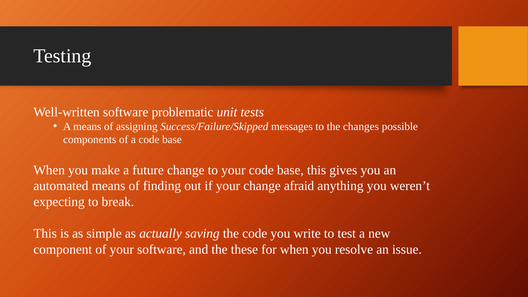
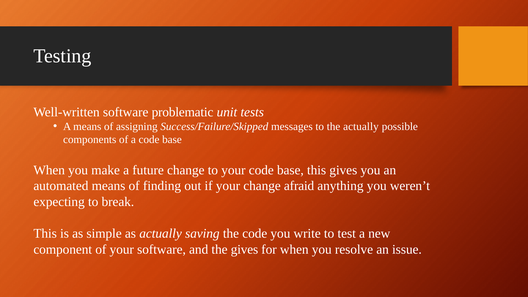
the changes: changes -> actually (361, 126)
the these: these -> gives (244, 249)
